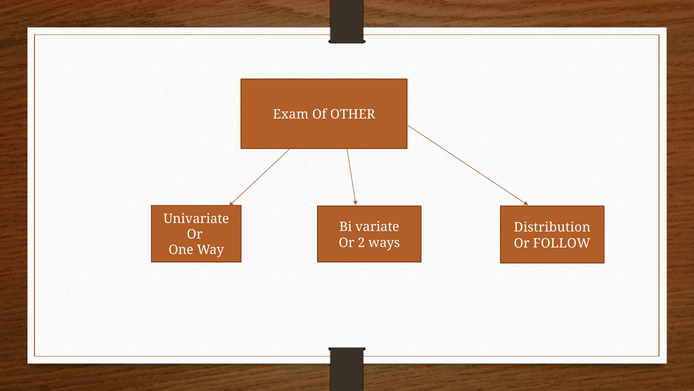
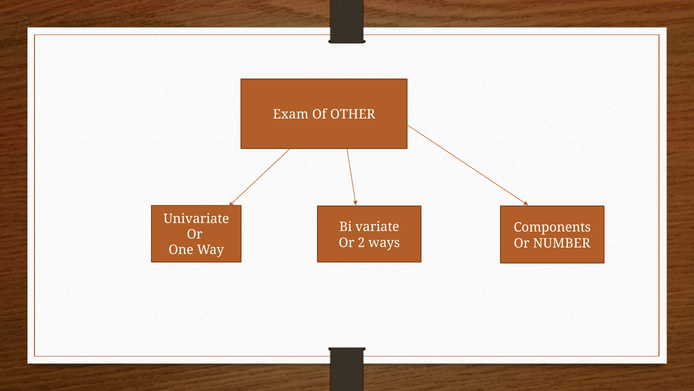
Distribution: Distribution -> Components (552, 227)
FOLLOW: FOLLOW -> NUMBER (562, 243)
